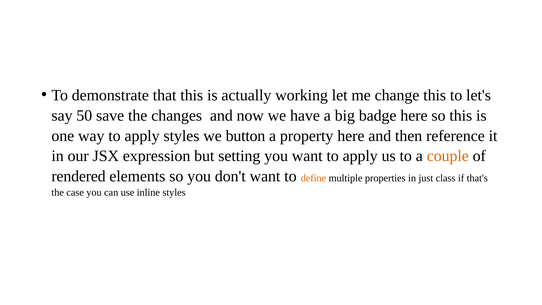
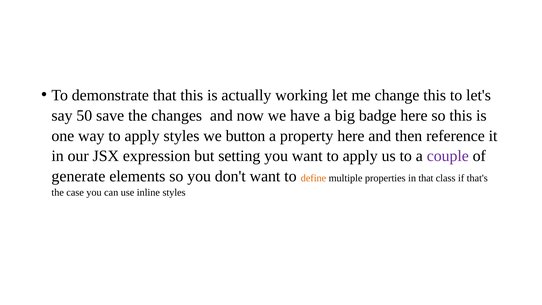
couple colour: orange -> purple (448, 156)
rendered: rendered -> generate (78, 176)
in just: just -> that (426, 178)
